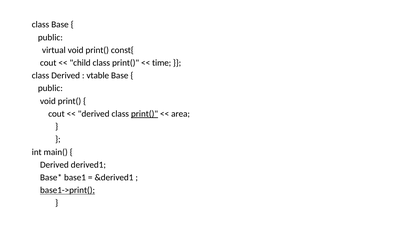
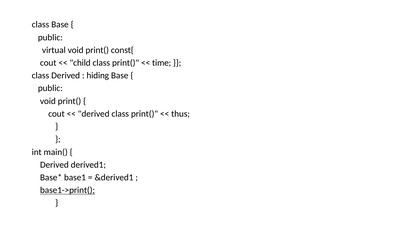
vtable: vtable -> hiding (98, 76)
print( underline: present -> none (145, 114)
area: area -> thus (181, 114)
